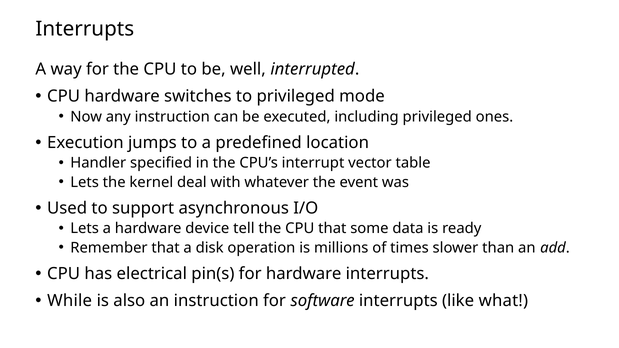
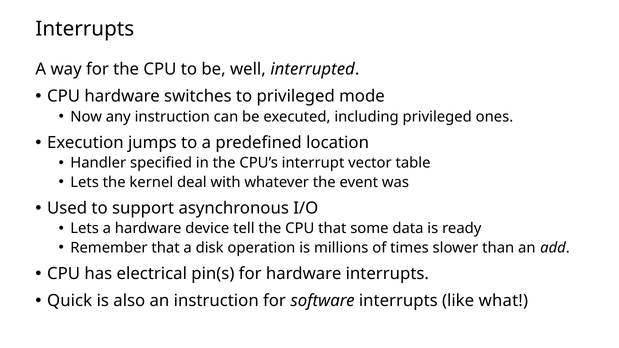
While: While -> Quick (70, 301)
